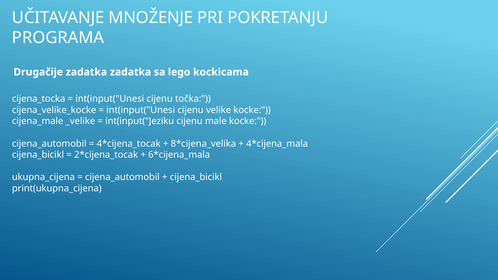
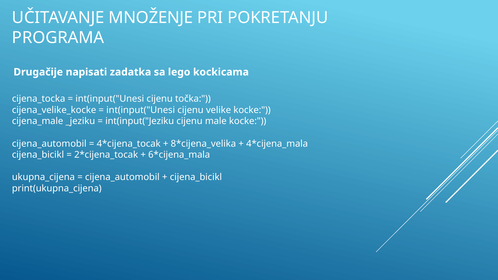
Drugačije zadatka: zadatka -> napisati (86, 72)
_velike: _velike -> _jeziku (80, 121)
